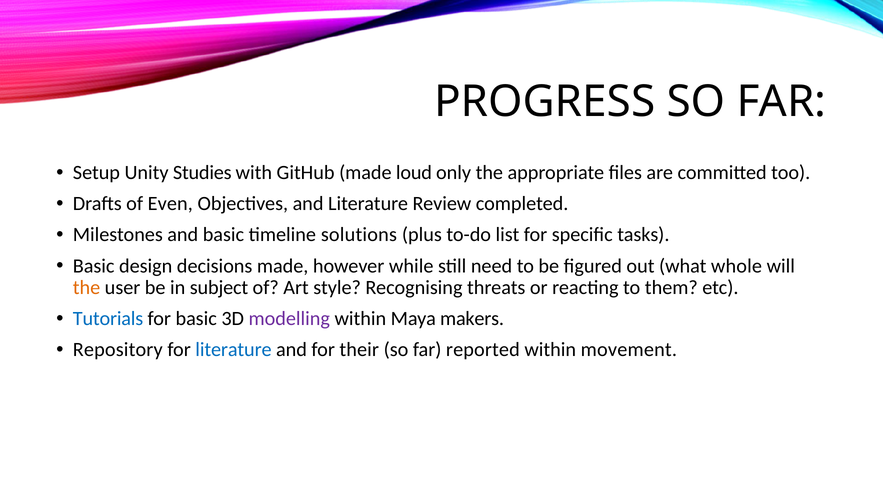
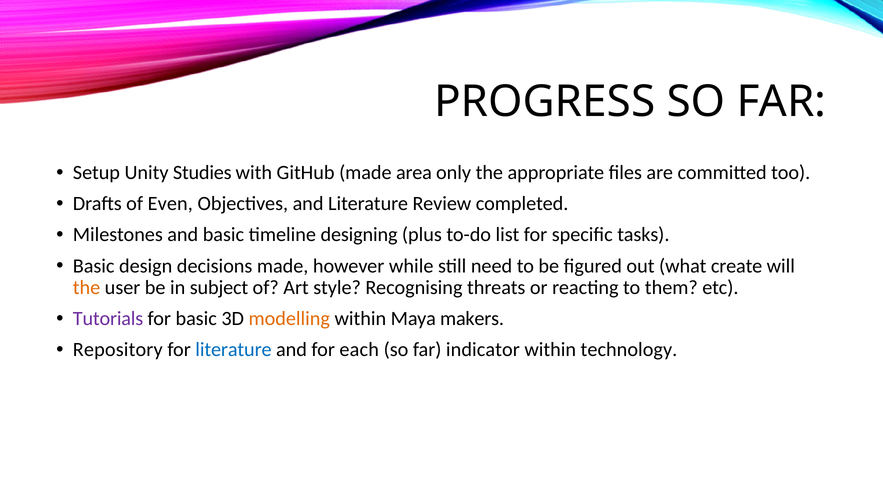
loud: loud -> area (414, 173)
solutions: solutions -> designing (359, 235)
whole: whole -> create (737, 266)
Tutorials colour: blue -> purple (108, 319)
modelling colour: purple -> orange (289, 319)
their: their -> each (359, 350)
reported: reported -> indicator (483, 350)
movement: movement -> technology (629, 350)
